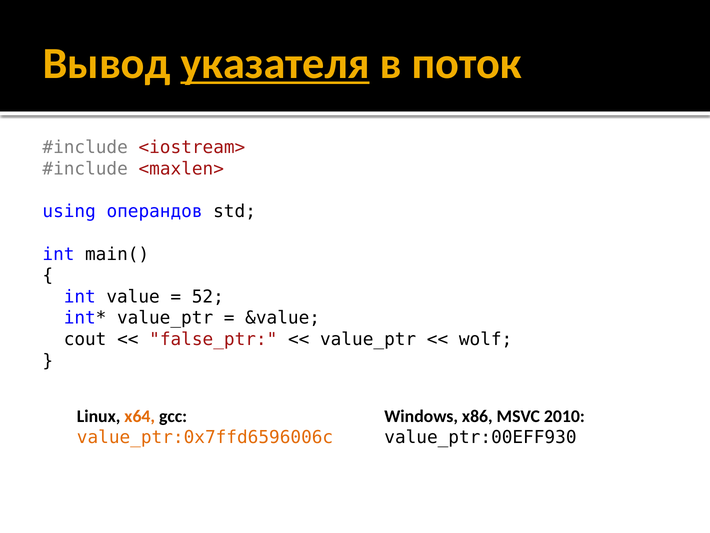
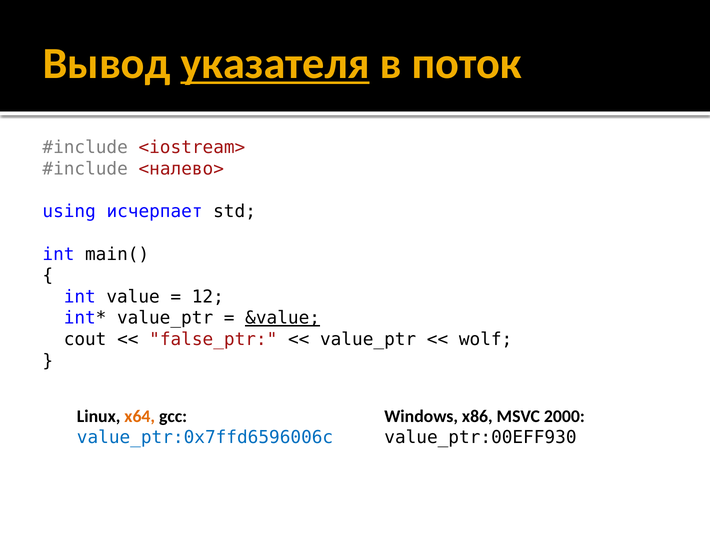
<maxlen>: <maxlen> -> <налево> (181, 169)
операндов: операндов -> исчерпает (155, 211)
52: 52 -> 12 (208, 297)
&value underline: none -> present (283, 318)
2010: 2010 -> 2000 (564, 416)
value_ptr:0x7ffd6596006c colour: orange -> blue (205, 437)
